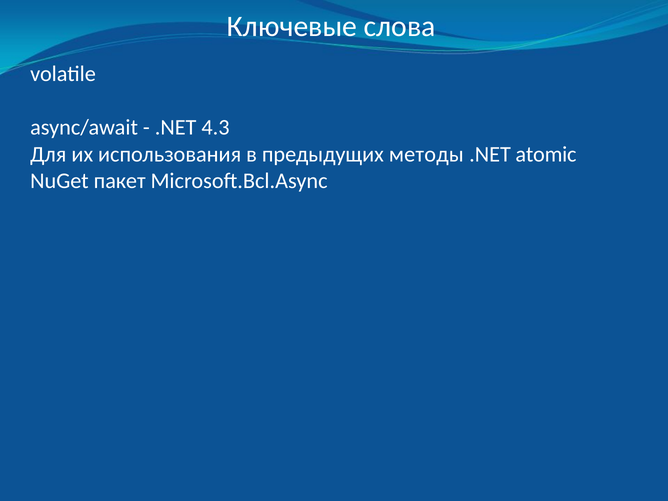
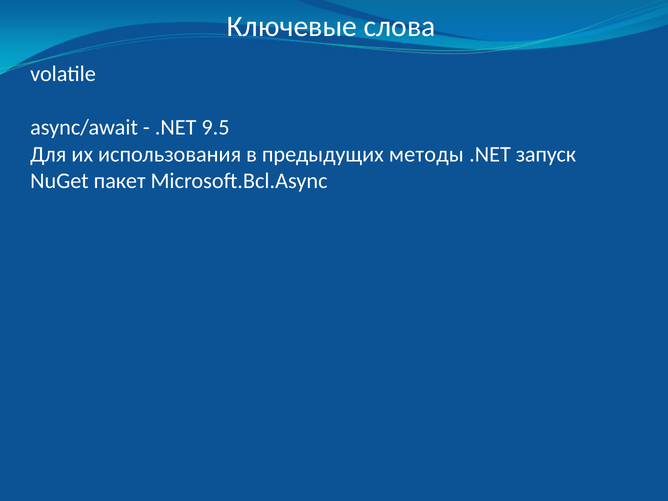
4.3: 4.3 -> 9.5 (216, 127)
atomic: atomic -> запуск (546, 154)
